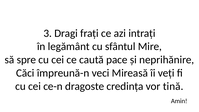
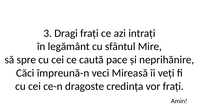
vor tină: tină -> frați (173, 86)
